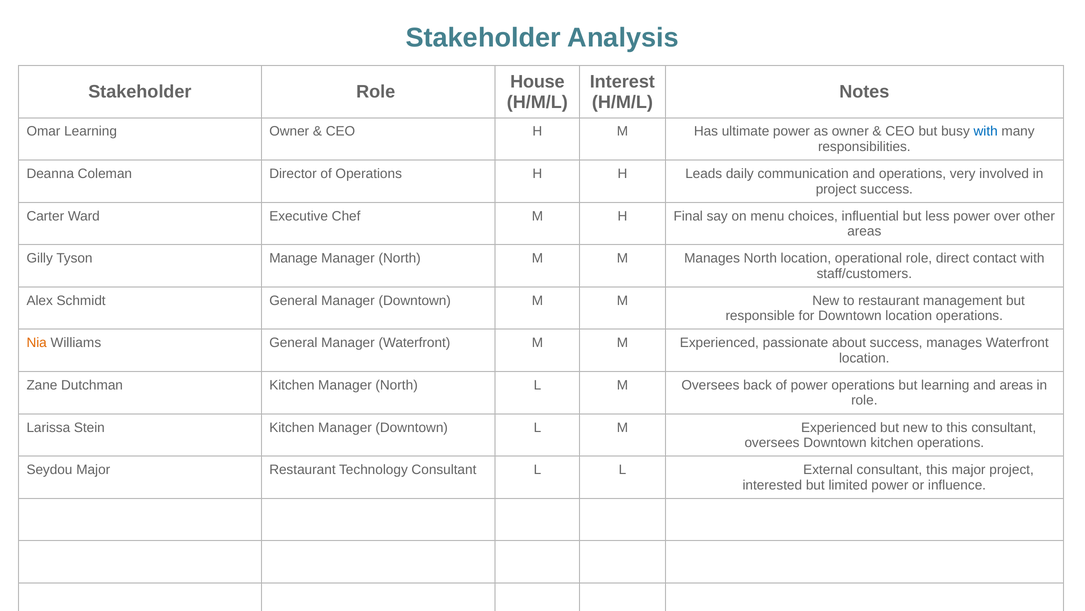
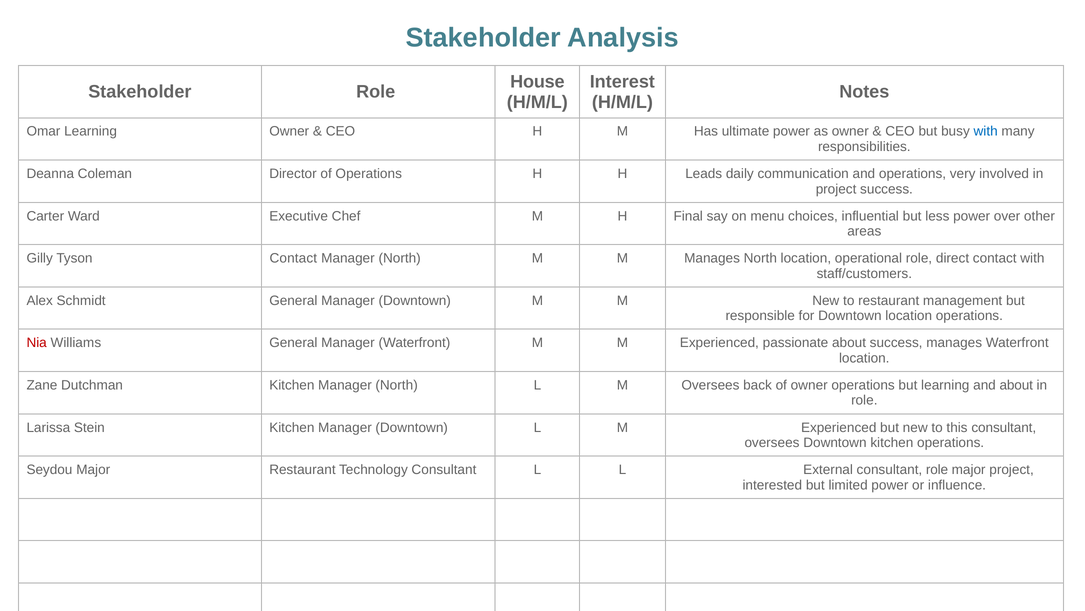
Tyson Manage: Manage -> Contact (293, 258)
Nia colour: orange -> red (37, 343)
of power: power -> owner (809, 385)
and areas: areas -> about (1016, 385)
consultant this: this -> role (937, 469)
